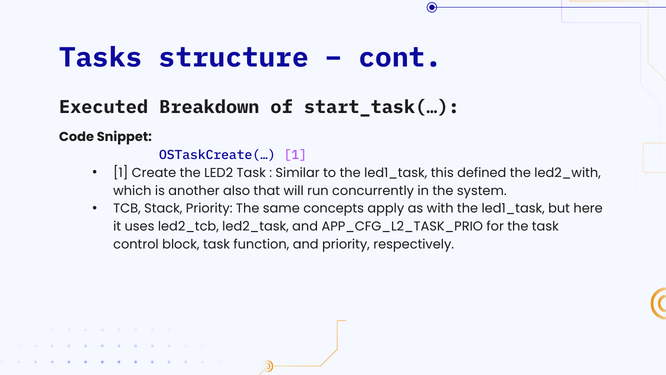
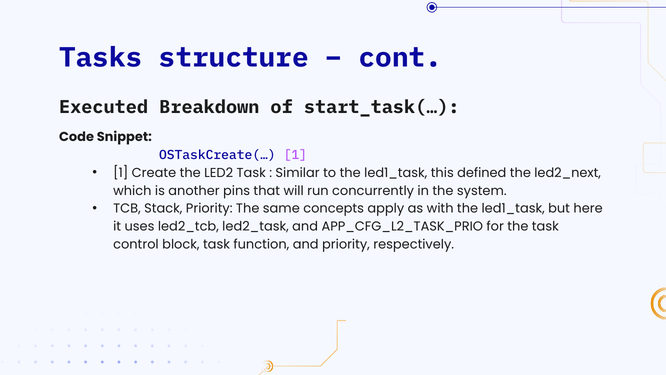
led2_with: led2_with -> led2_next (568, 173)
also: also -> pins (237, 191)
